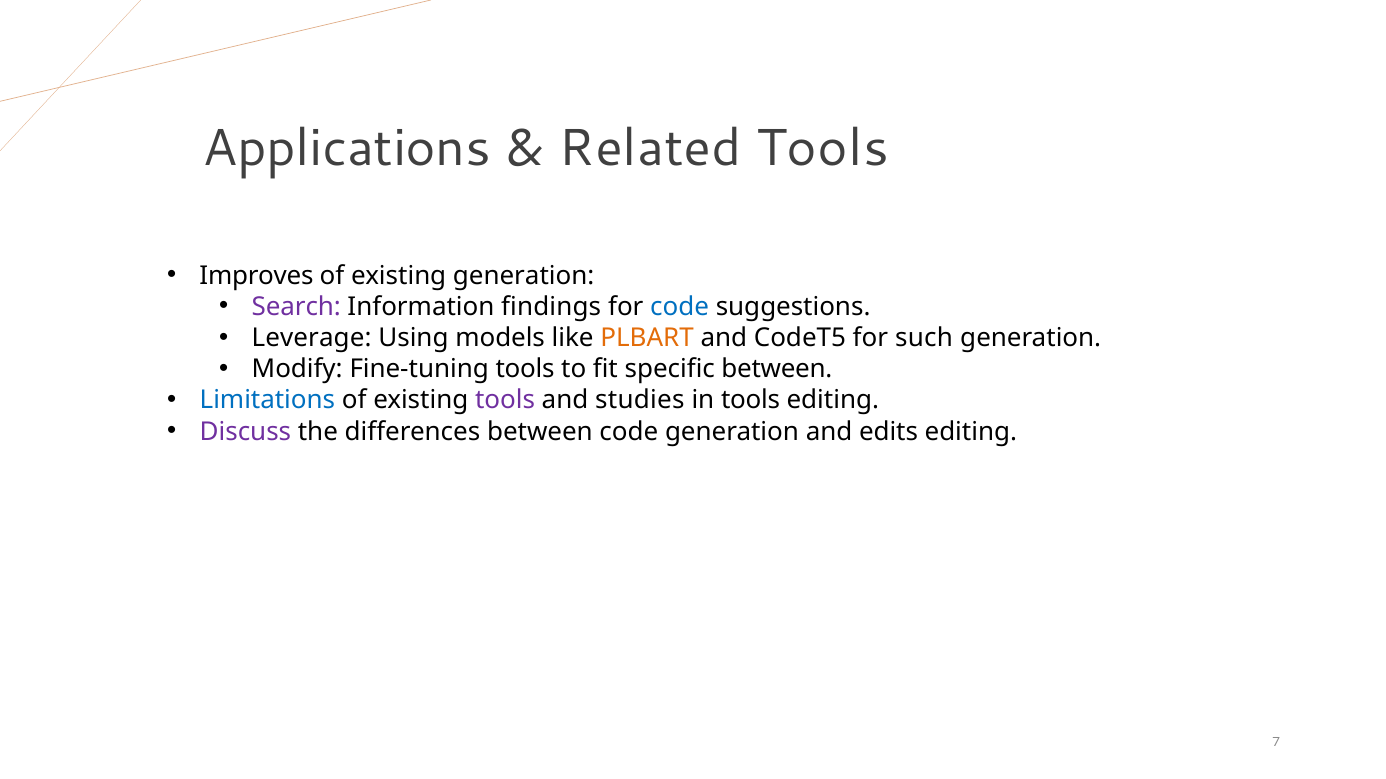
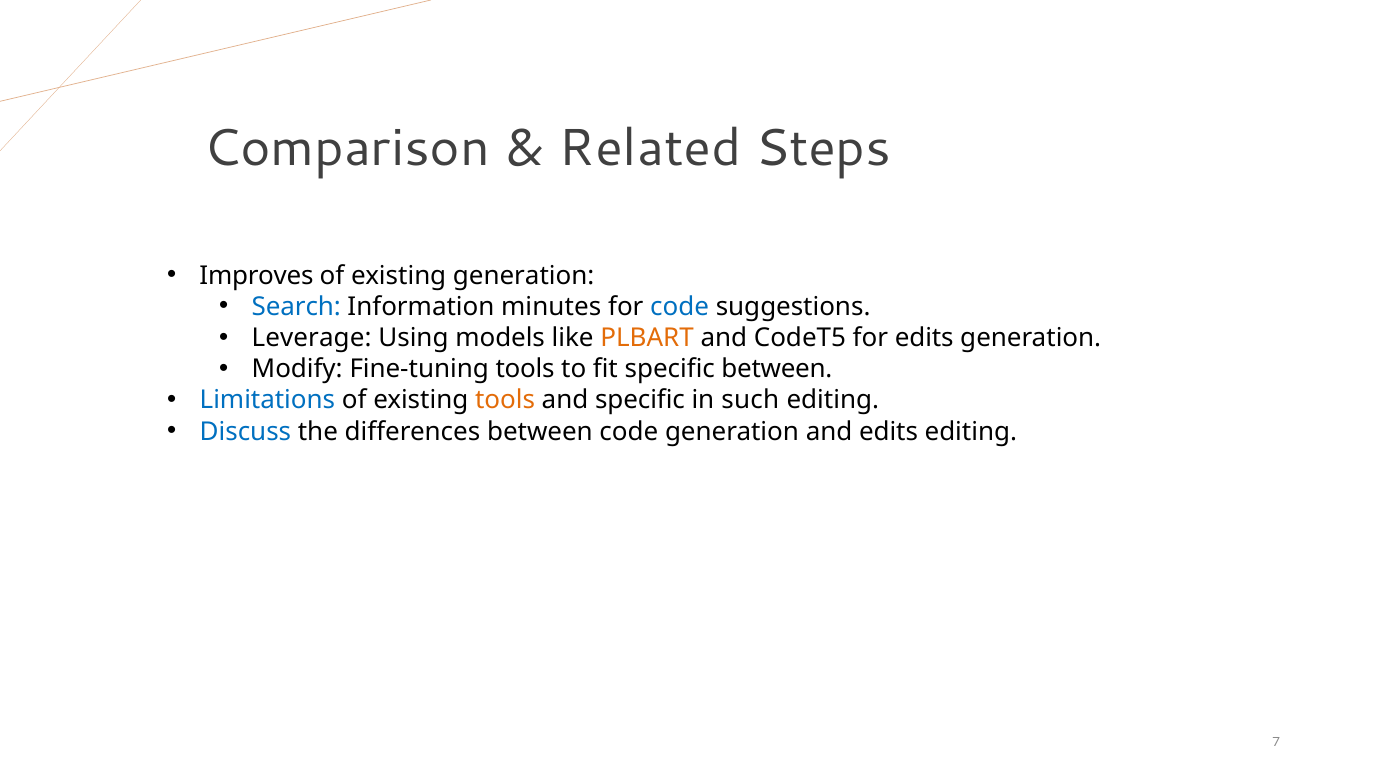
Applications: Applications -> Comparison (347, 148)
Related Tools: Tools -> Steps (823, 148)
Search colour: purple -> blue (296, 307)
findings: findings -> minutes (551, 307)
for such: such -> edits (924, 338)
tools colour: purple -> orange (505, 401)
and studies: studies -> specific (640, 401)
in tools: tools -> such (750, 401)
Discuss colour: purple -> blue (245, 432)
